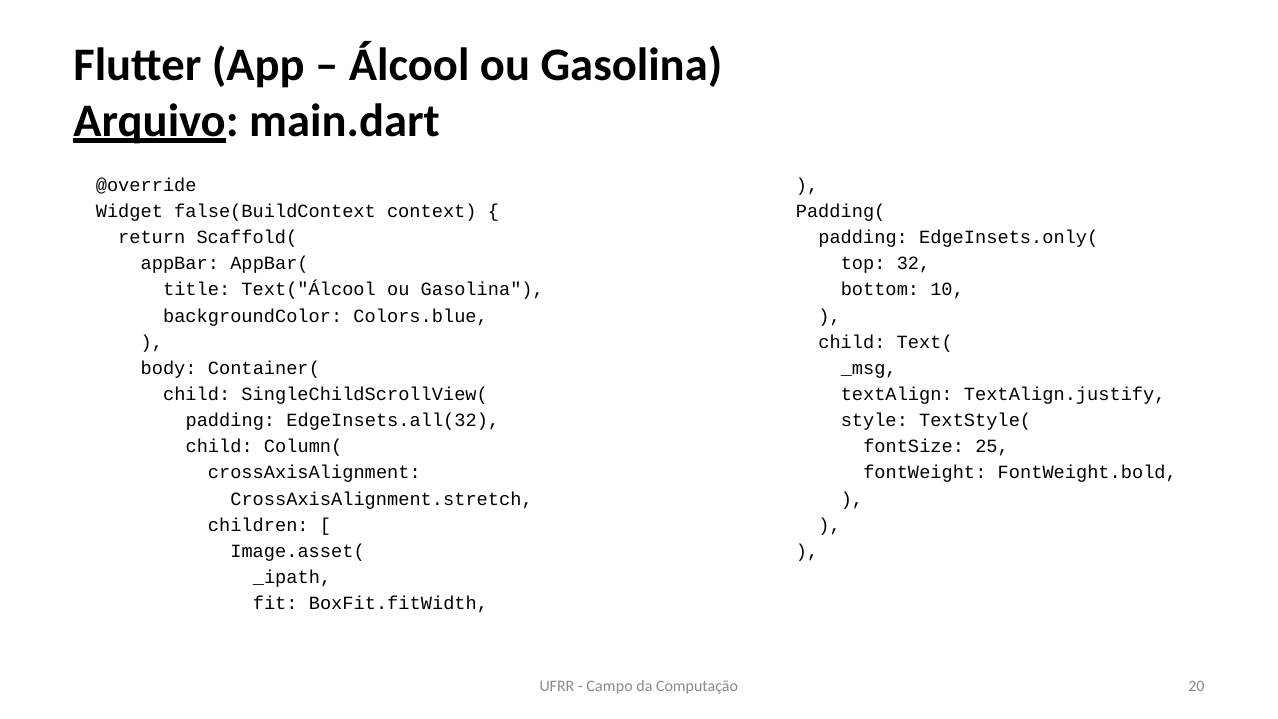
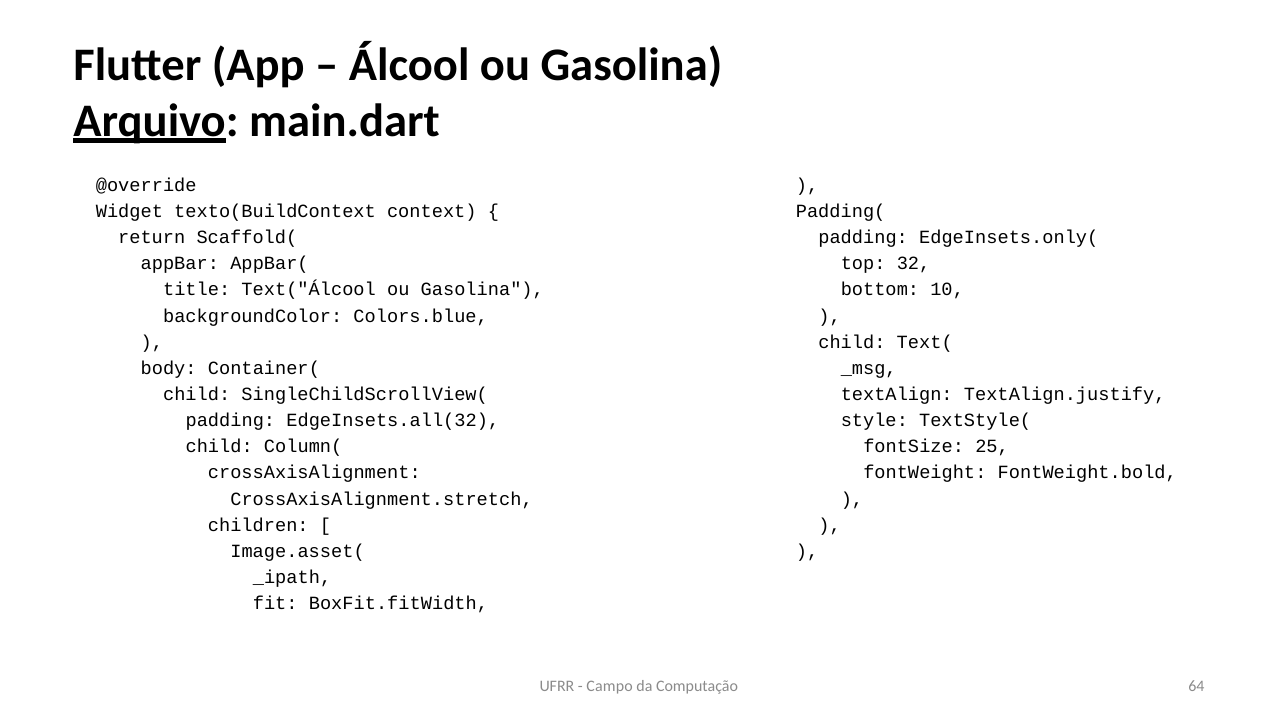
false(BuildContext: false(BuildContext -> texto(BuildContext (275, 211)
20: 20 -> 64 (1196, 686)
